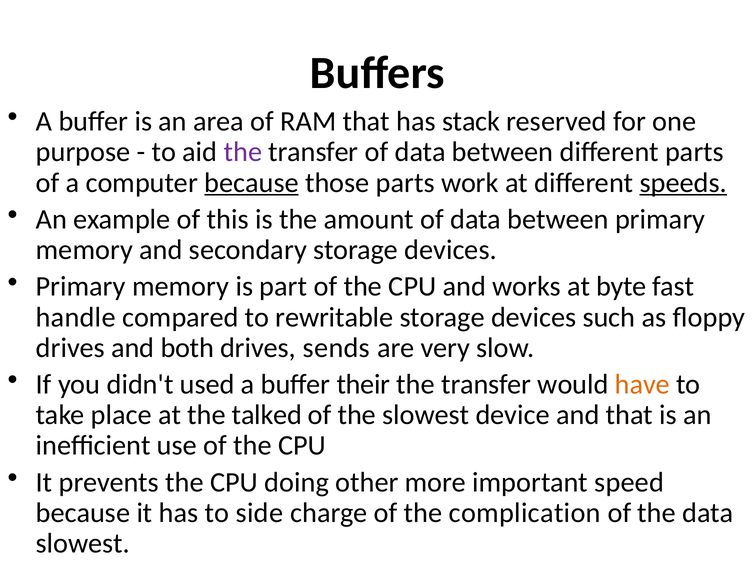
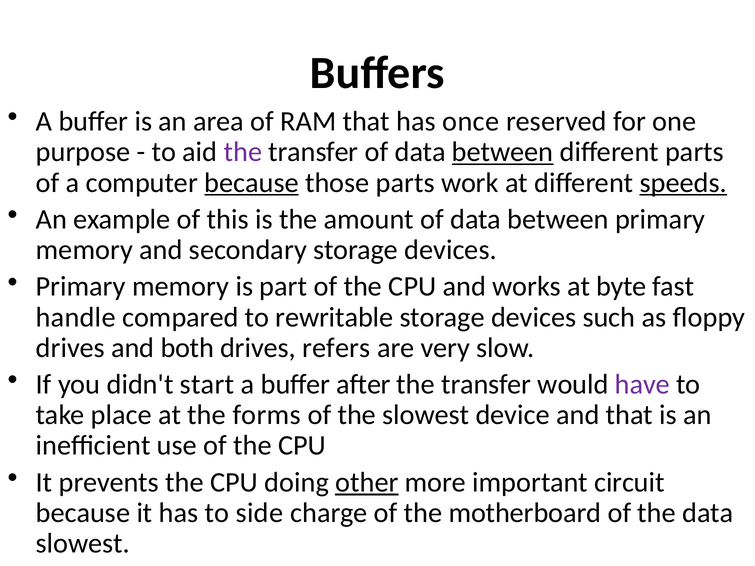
stack: stack -> once (471, 122)
between underline: none -> present (503, 152)
sends: sends -> refers (336, 348)
used: used -> start (207, 385)
their: their -> after (363, 385)
have colour: orange -> purple (642, 385)
talked: talked -> forms (267, 415)
other underline: none -> present (367, 482)
speed: speed -> circuit (629, 482)
complication: complication -> motherboard (525, 513)
